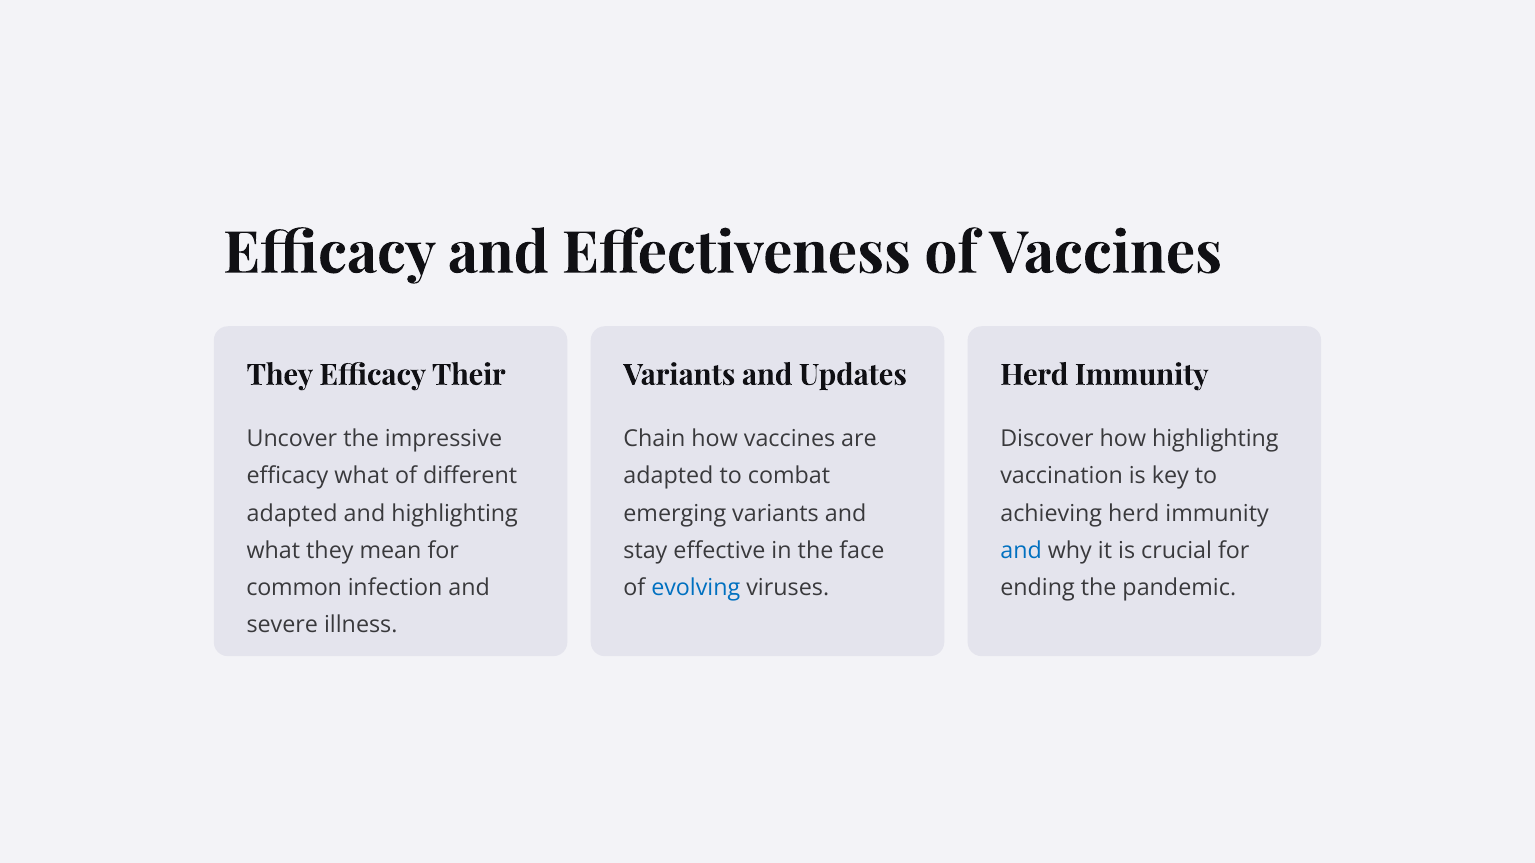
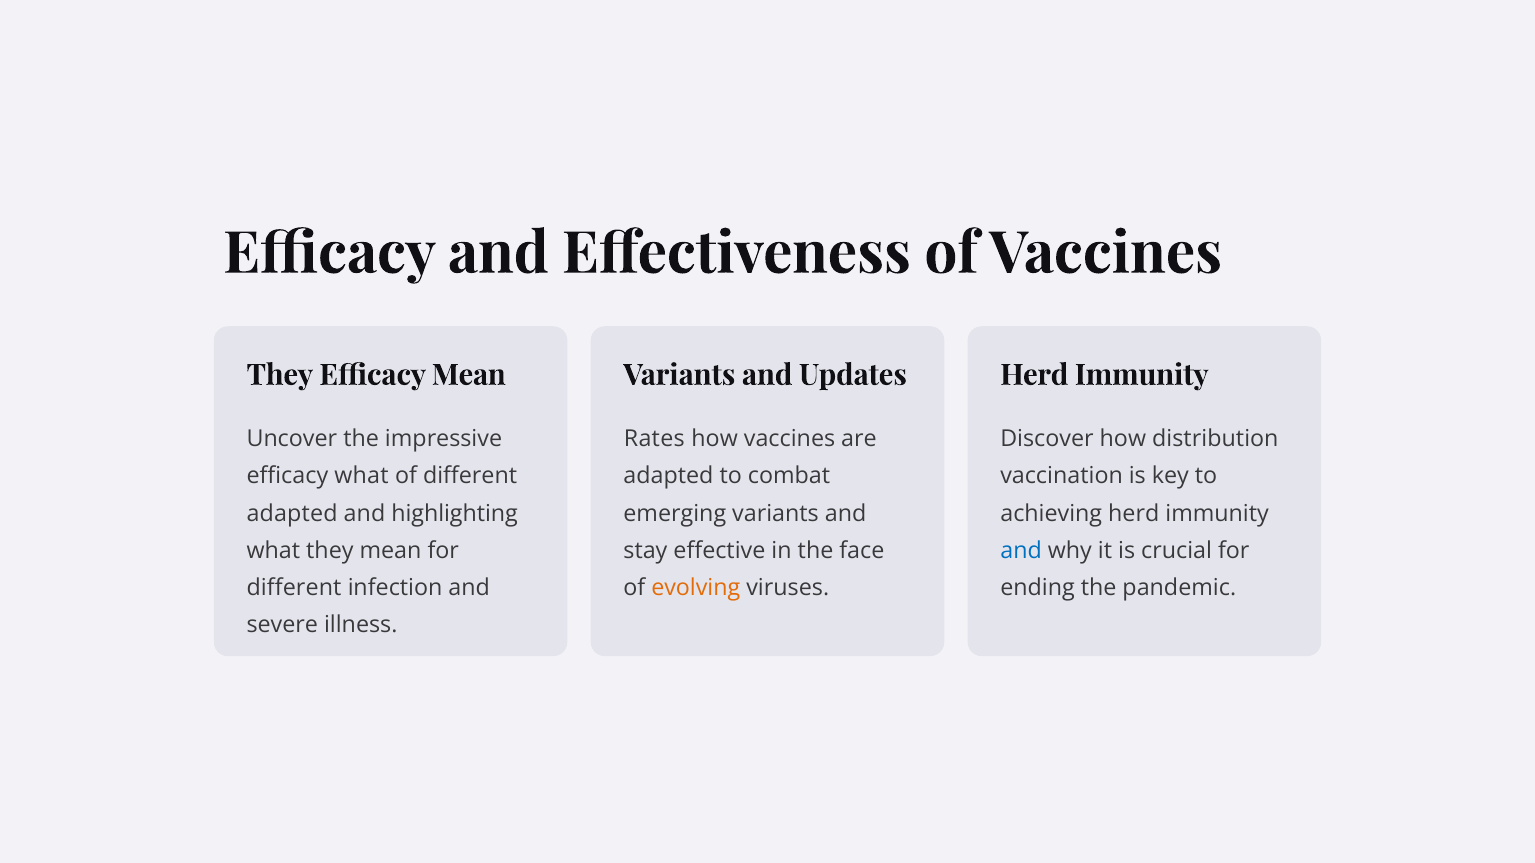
Efficacy Their: Their -> Mean (469, 375)
Chain: Chain -> Rates (654, 439)
how highlighting: highlighting -> distribution (1215, 439)
common: common -> different (294, 588)
evolving colour: blue -> orange (696, 588)
